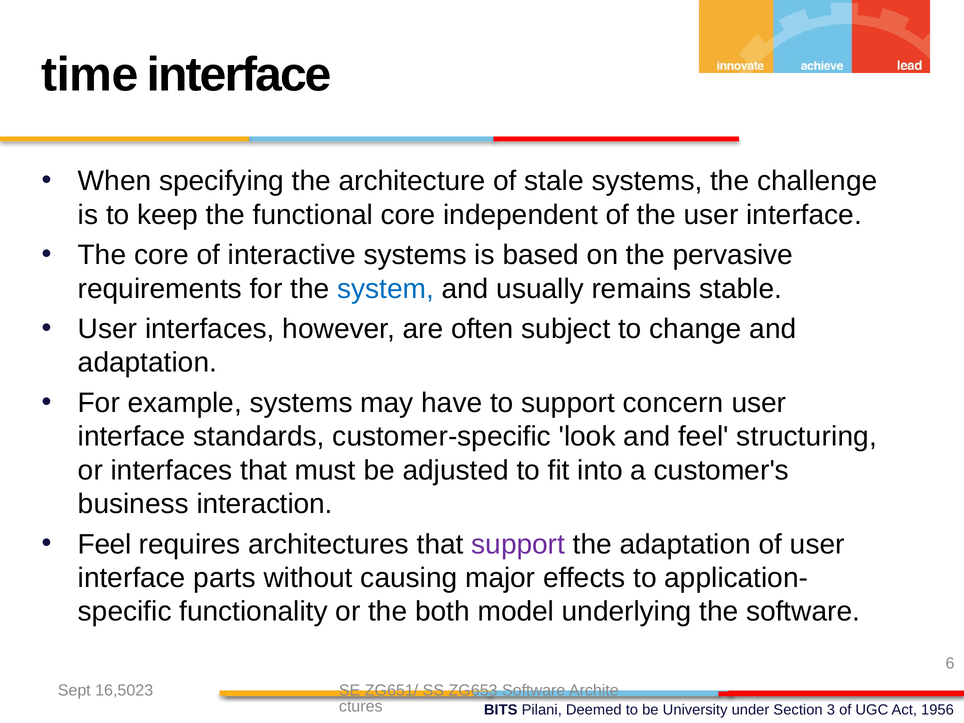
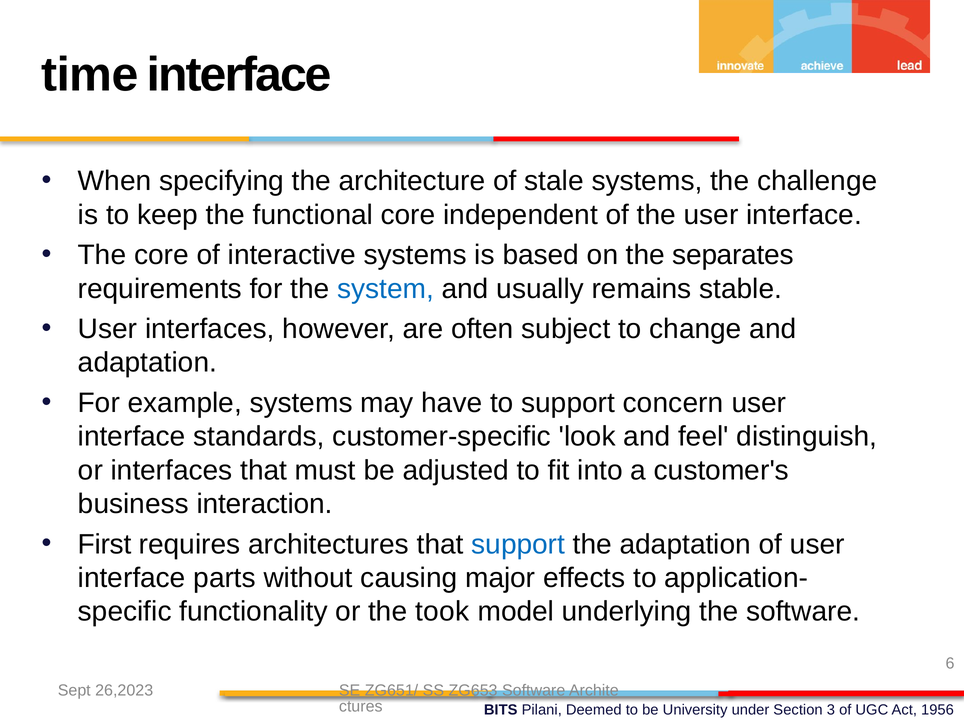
pervasive: pervasive -> separates (733, 255)
structuring: structuring -> distinguish (807, 437)
Feel: Feel -> First (105, 544)
support colour: purple -> blue (518, 544)
both: both -> took (442, 612)
16,5023: 16,5023 -> 26,2023 (124, 690)
